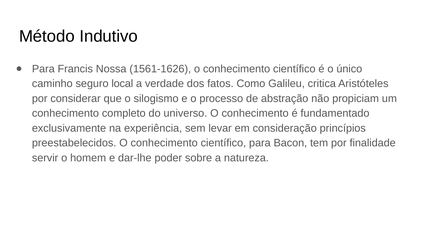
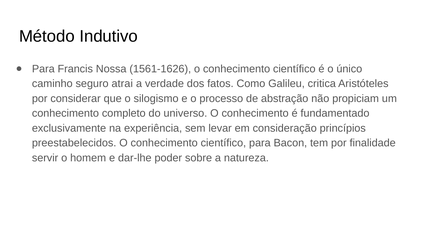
local: local -> atrai (122, 84)
